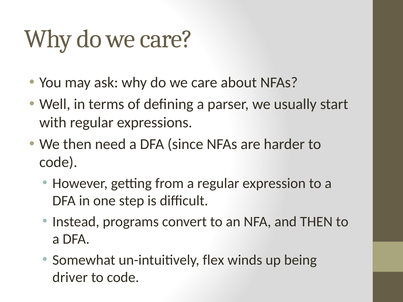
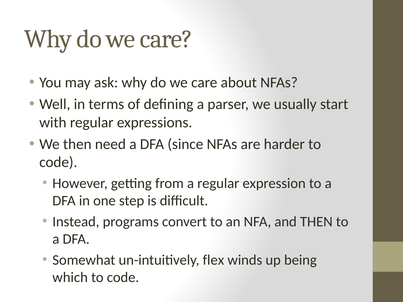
driver: driver -> which (70, 278)
